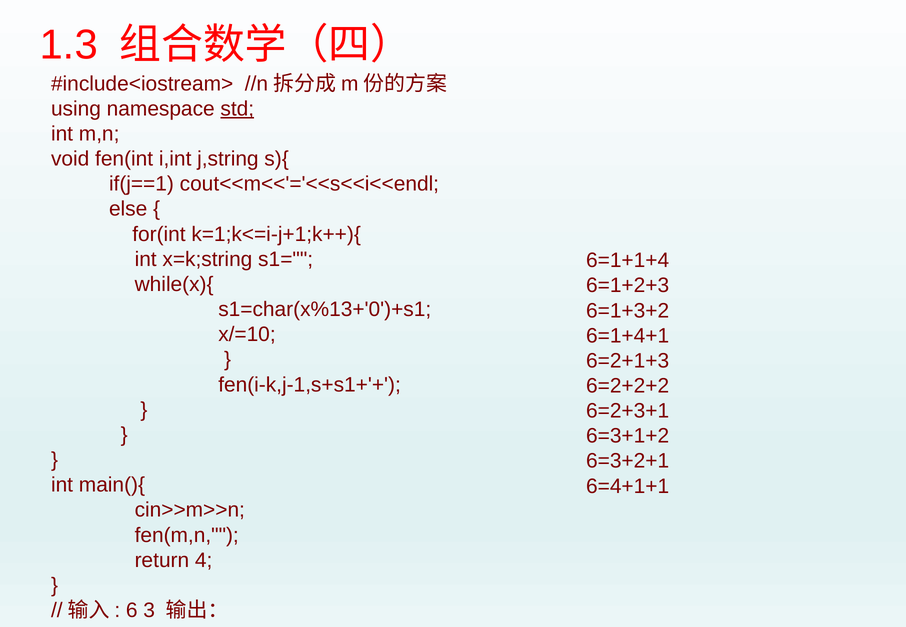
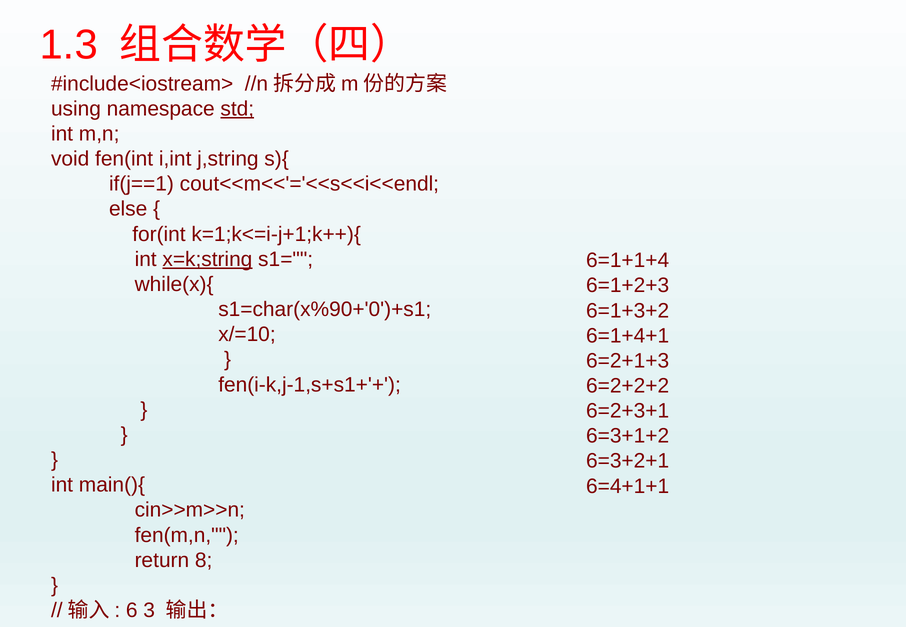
x=k;string underline: none -> present (207, 259)
s1=char(x%13+'0')+s1: s1=char(x%13+'0')+s1 -> s1=char(x%90+'0')+s1 (325, 310)
4: 4 -> 8 (204, 560)
